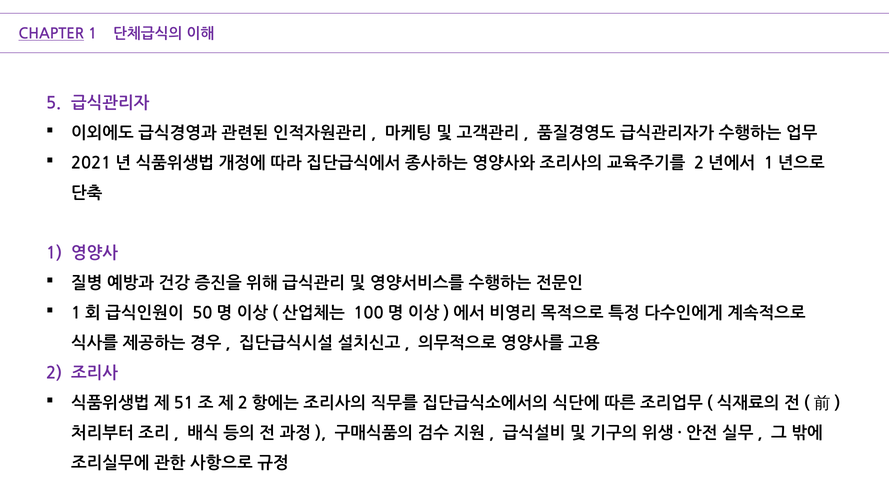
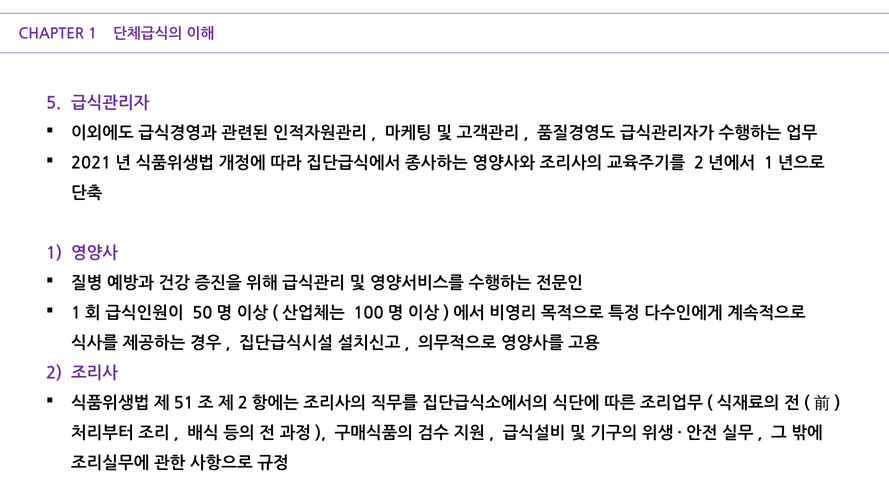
CHAPTER underline: present -> none (51, 34)
